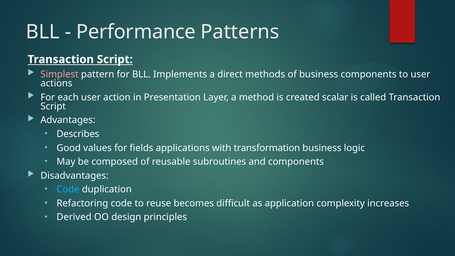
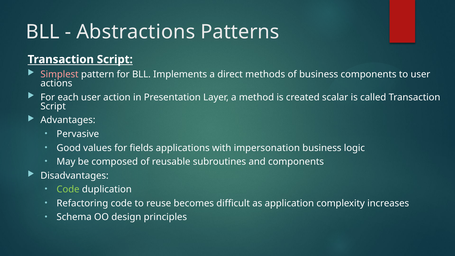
Performance: Performance -> Abstractions (136, 32)
Describes: Describes -> Pervasive (78, 134)
transformation: transformation -> impersonation (267, 148)
Code colour: light blue -> light green (68, 189)
Derived: Derived -> Schema (74, 217)
